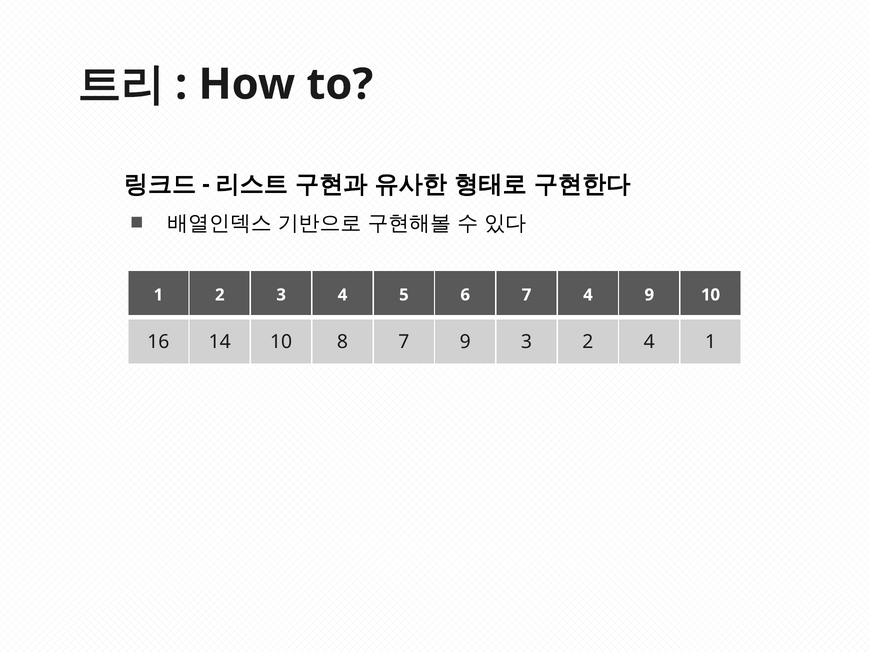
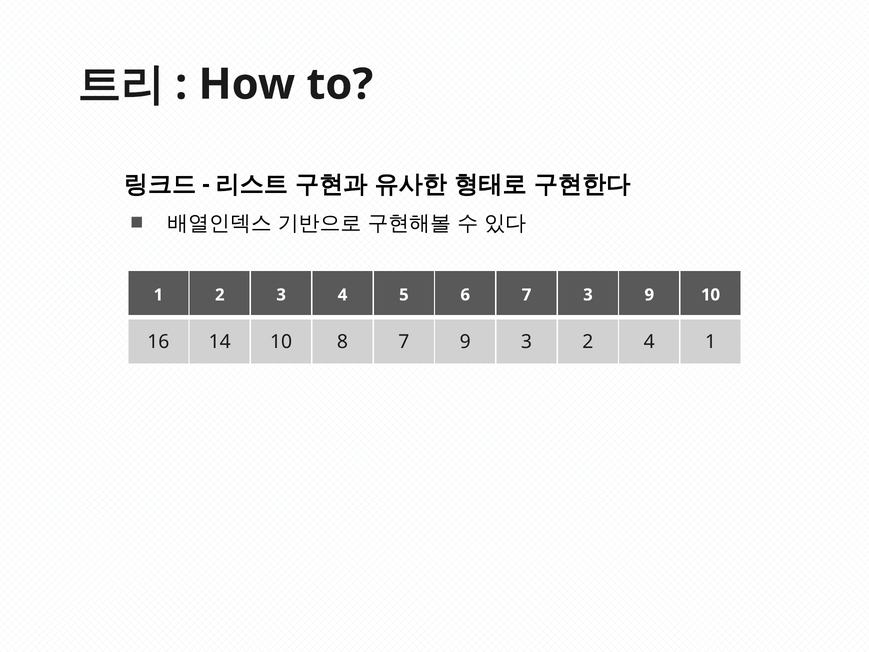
7 4: 4 -> 3 (588, 295)
